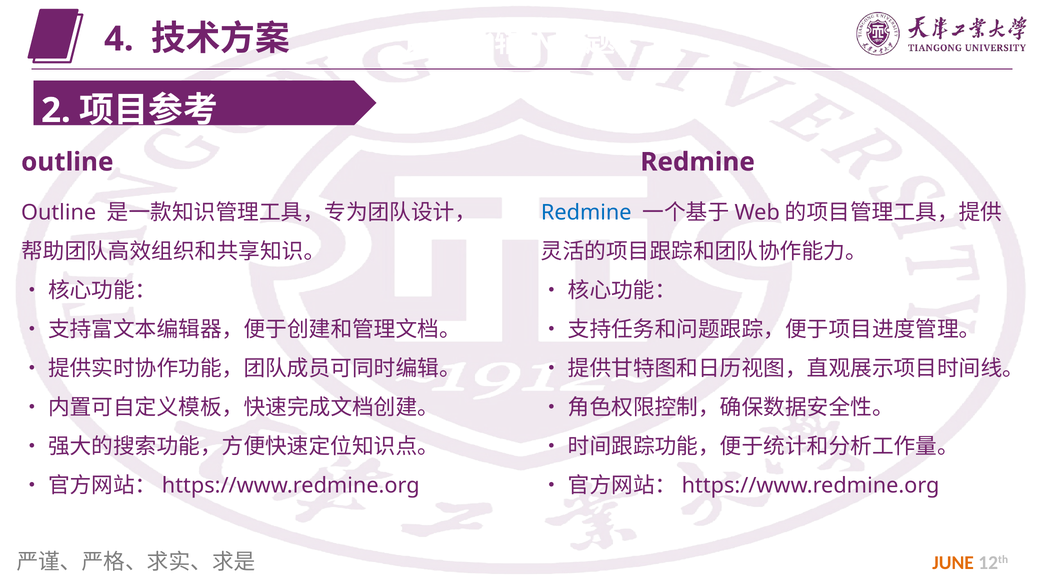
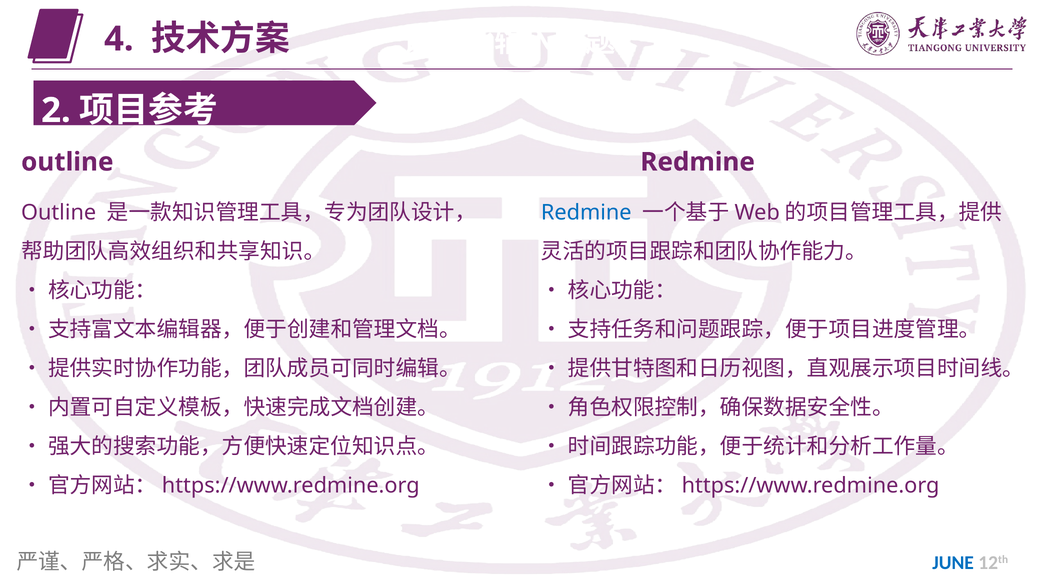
JUNE colour: orange -> blue (953, 563)
